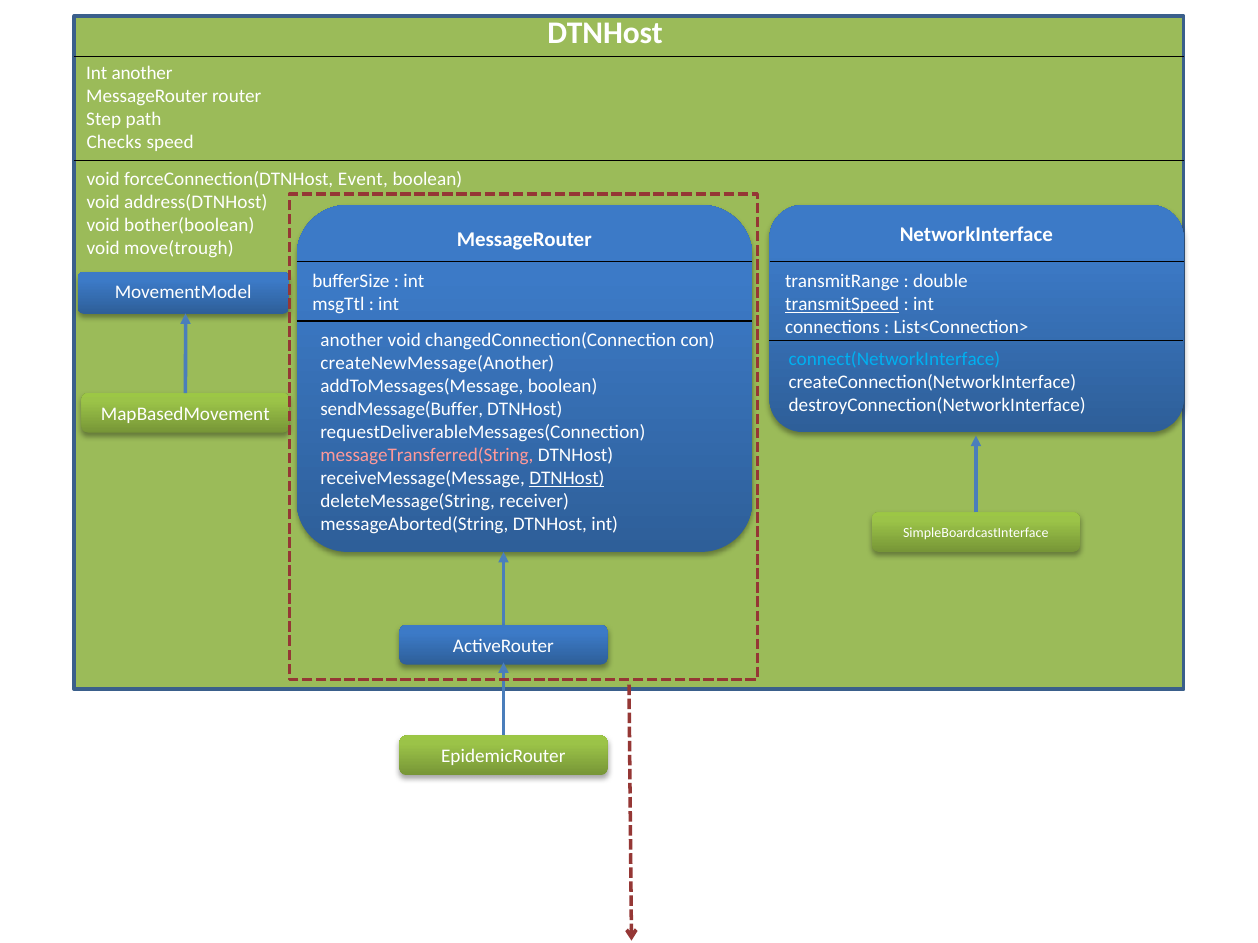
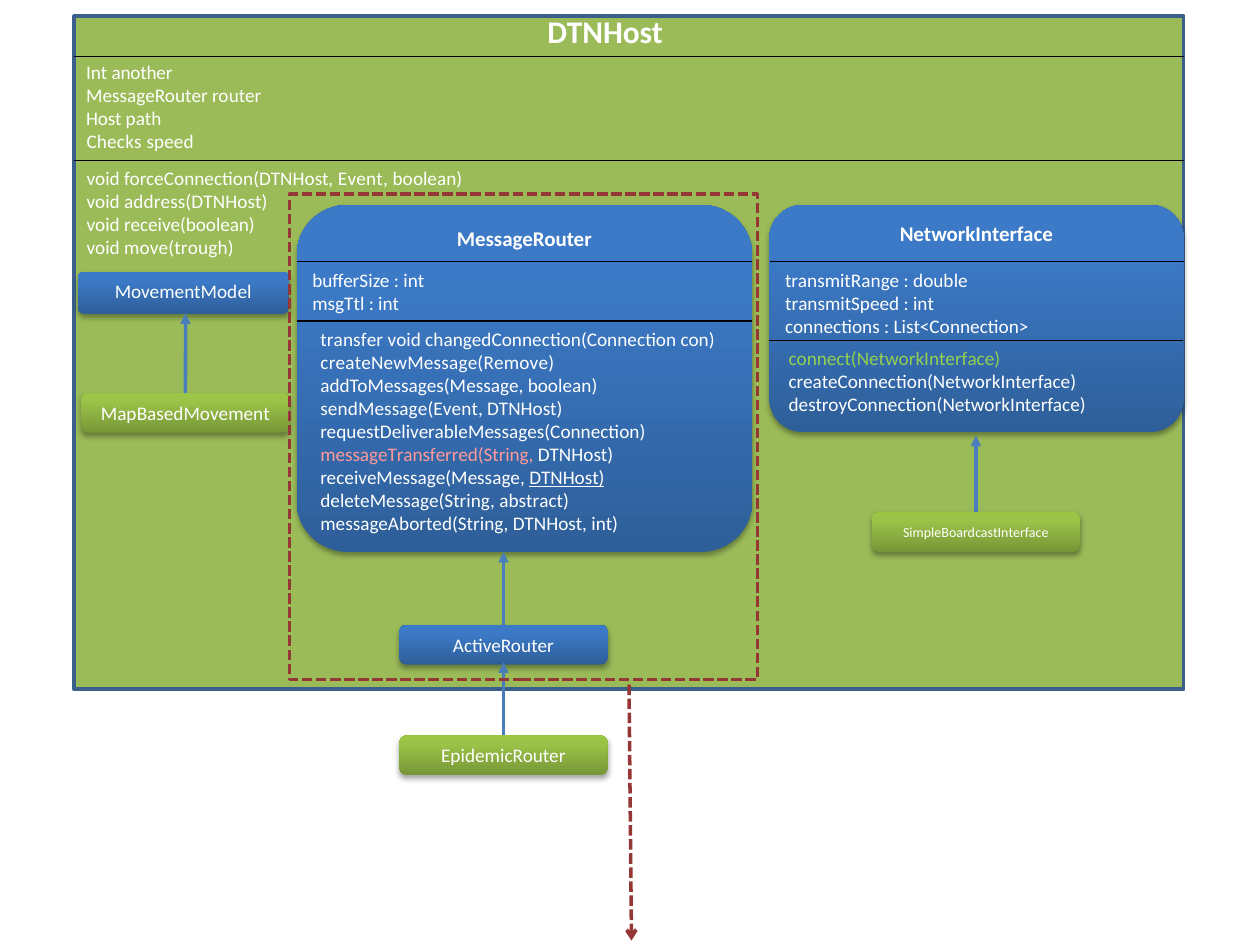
Step: Step -> Host (104, 119)
bother(boolean: bother(boolean -> receive(boolean (189, 225)
transmitSpeed underline: present -> none (842, 304)
another: another -> transfer (352, 340)
connect(NetworkInterface colour: light blue -> light green (894, 359)
createNewMessage(Another: createNewMessage(Another -> createNewMessage(Remove (437, 363)
sendMessage(Buffer: sendMessage(Buffer -> sendMessage(Event (402, 409)
receiver: receiver -> abstract (534, 502)
